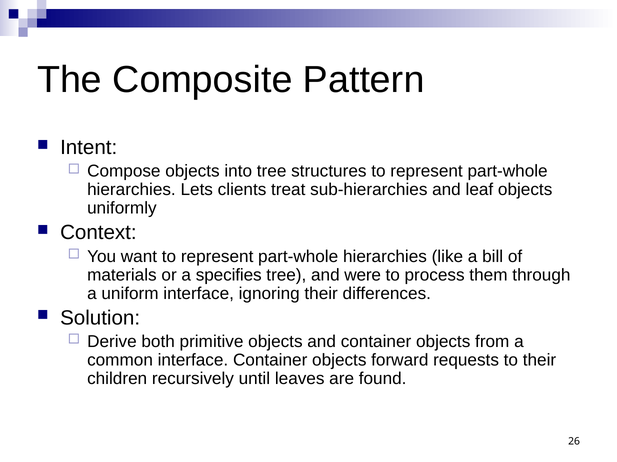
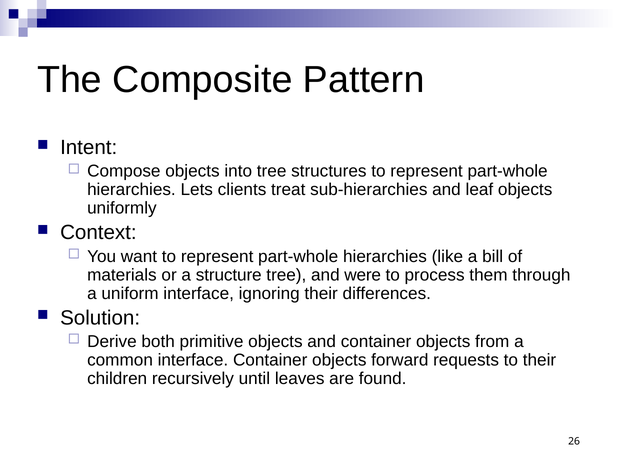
specifies: specifies -> structure (229, 275)
